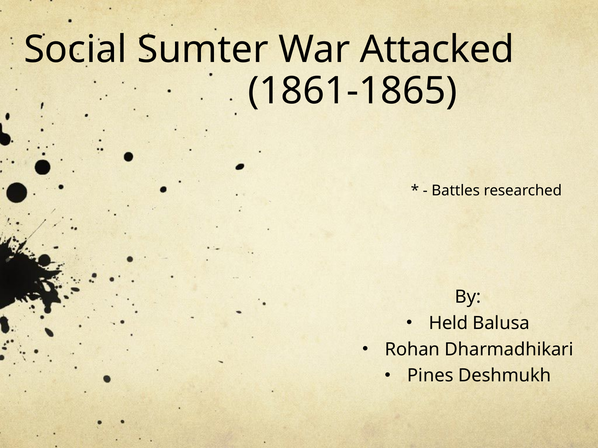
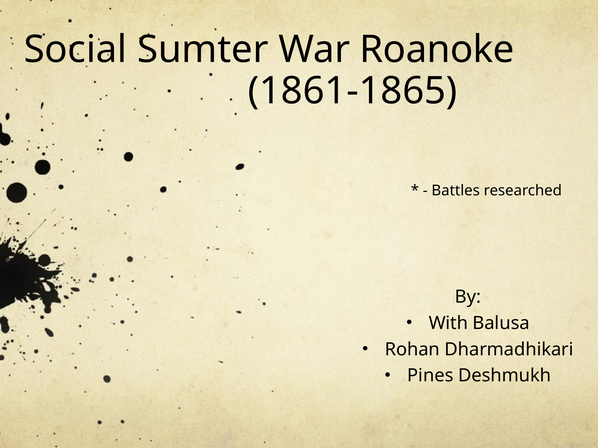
Attacked: Attacked -> Roanoke (437, 50)
Held: Held -> With (448, 324)
